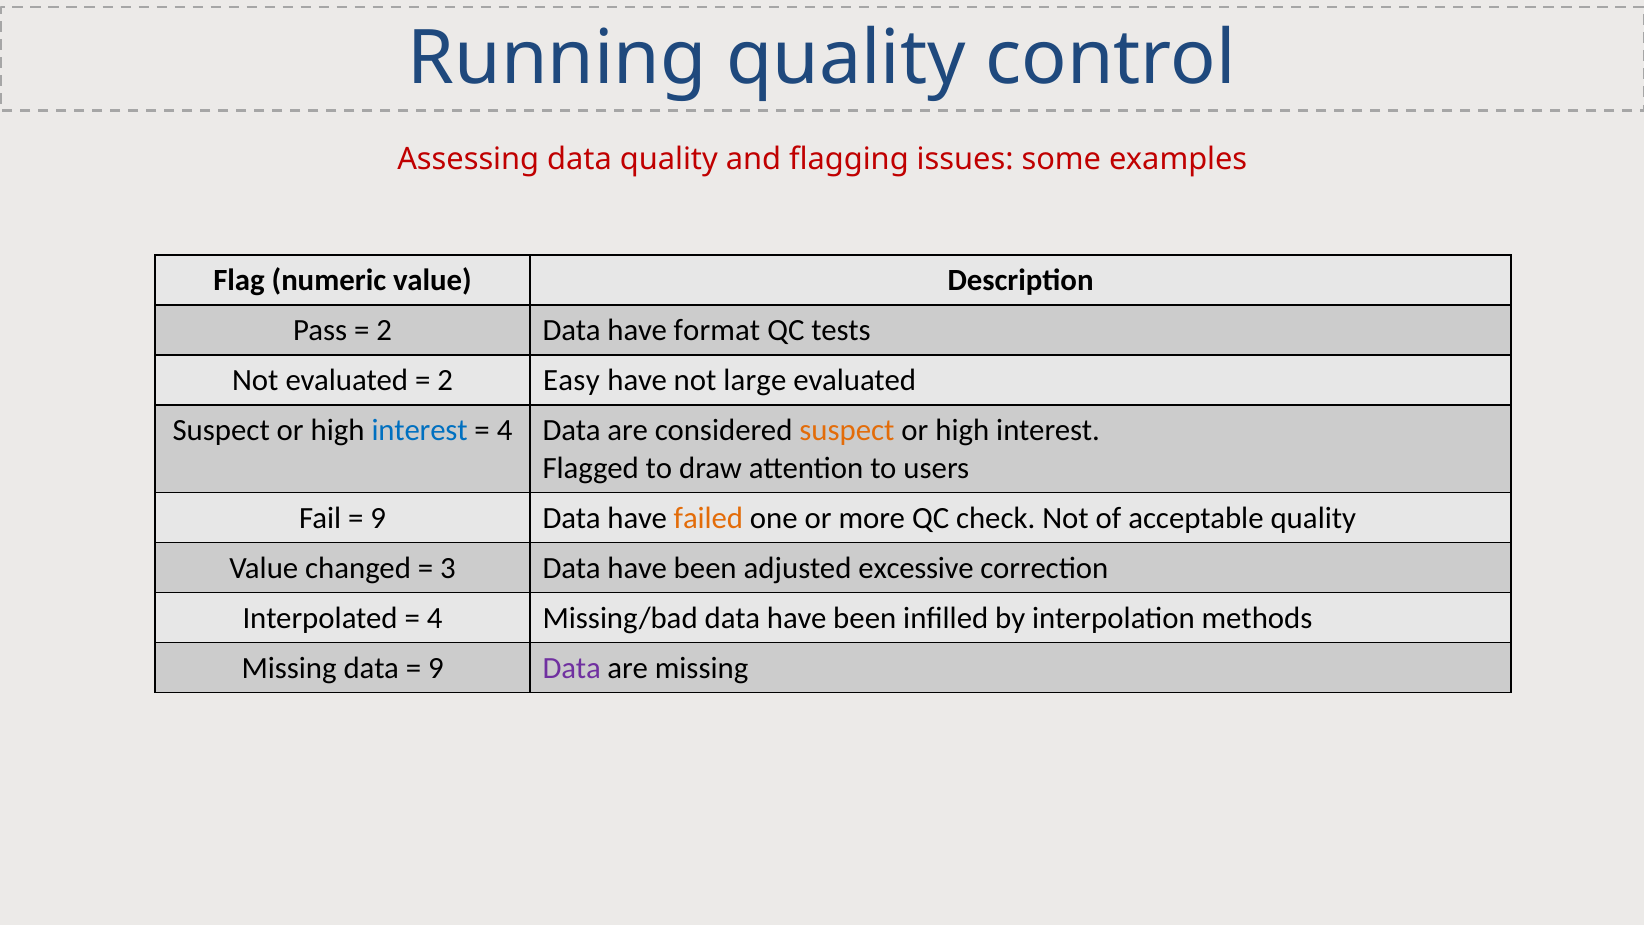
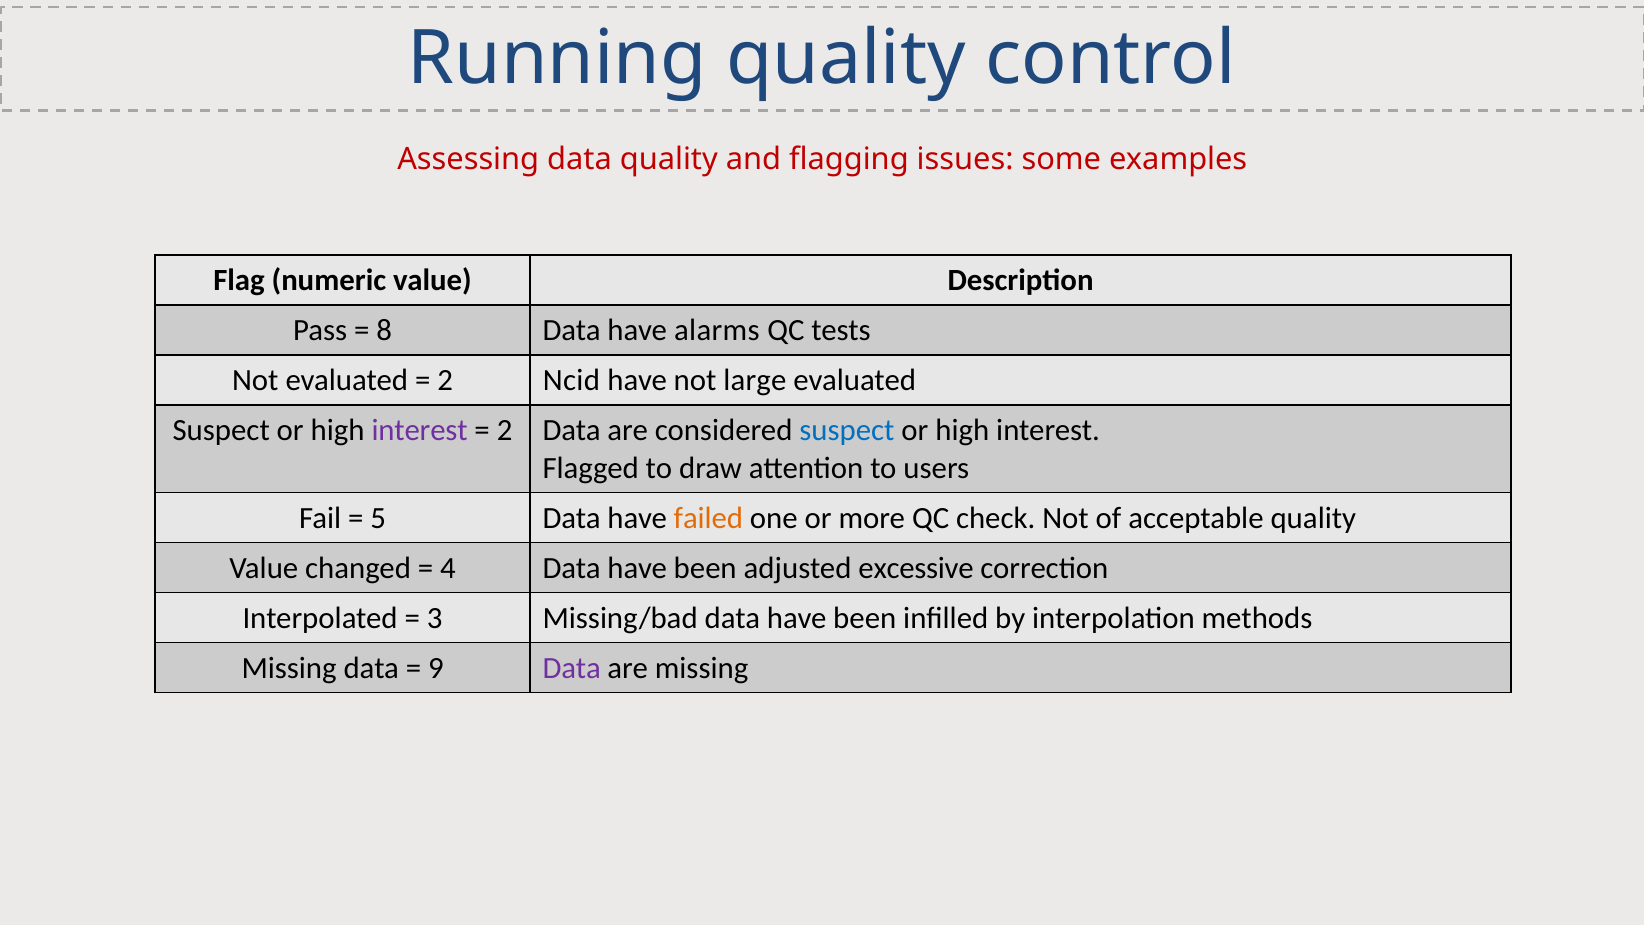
2: 2 -> 8 (384, 330)
format: format -> alarms (717, 330)
Easy: Easy -> Ncid (571, 380)
interest colour: blue -> purple (420, 430)
4: 4 -> 2 (505, 430)
suspect colour: orange -> blue (847, 430)
9: 9 -> 5 (378, 518)
3: 3 -> 4 (448, 568)
4: 4 -> 3 (435, 618)
